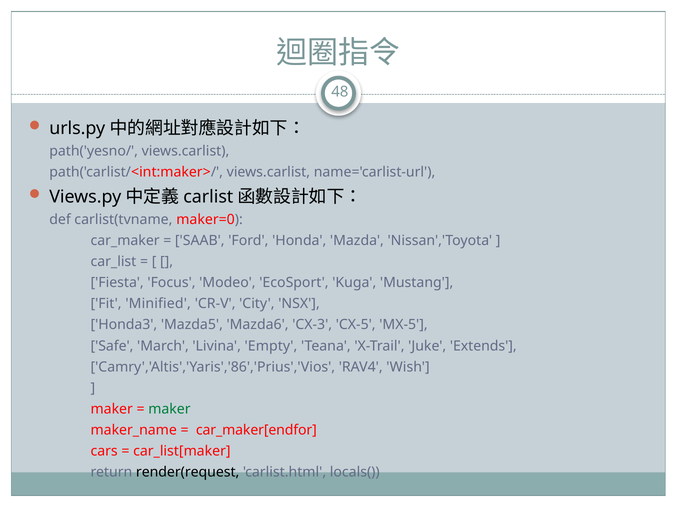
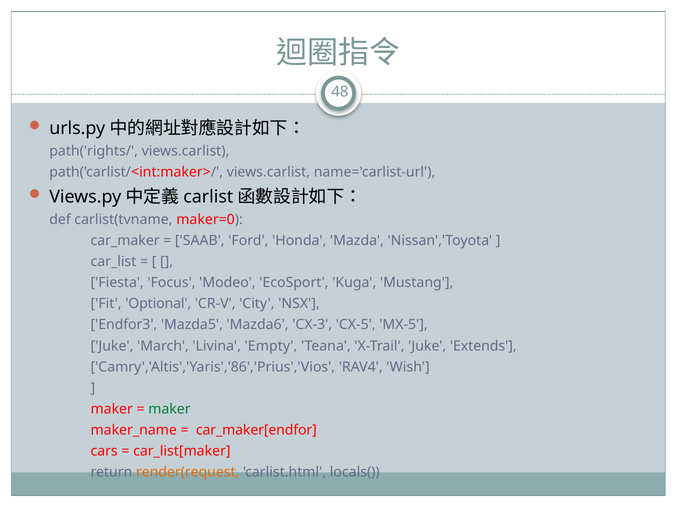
path('yesno/: path('yesno/ -> path('rights/ (94, 151)
Minified: Minified -> Optional (158, 304)
Honda3: Honda3 -> Endfor3 (124, 325)
Safe: Safe -> Juke (112, 346)
render(request colour: black -> orange (188, 473)
